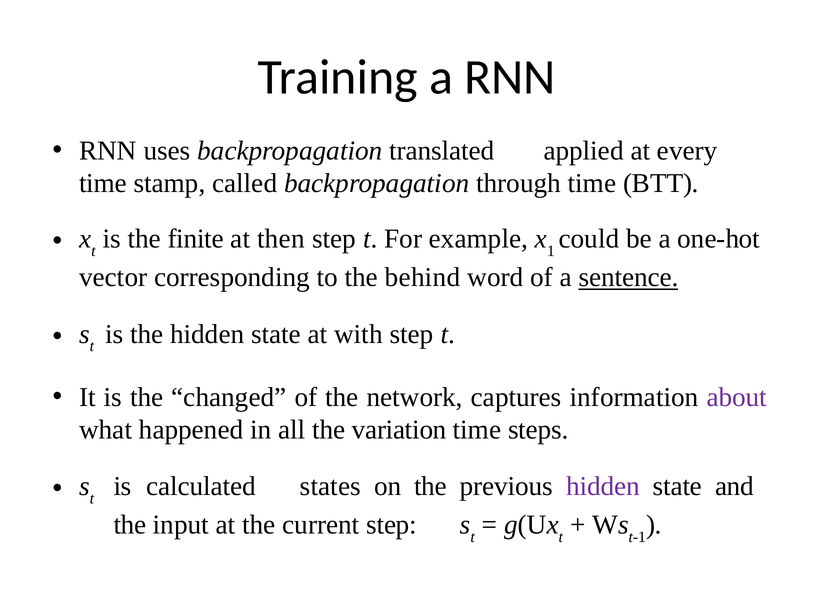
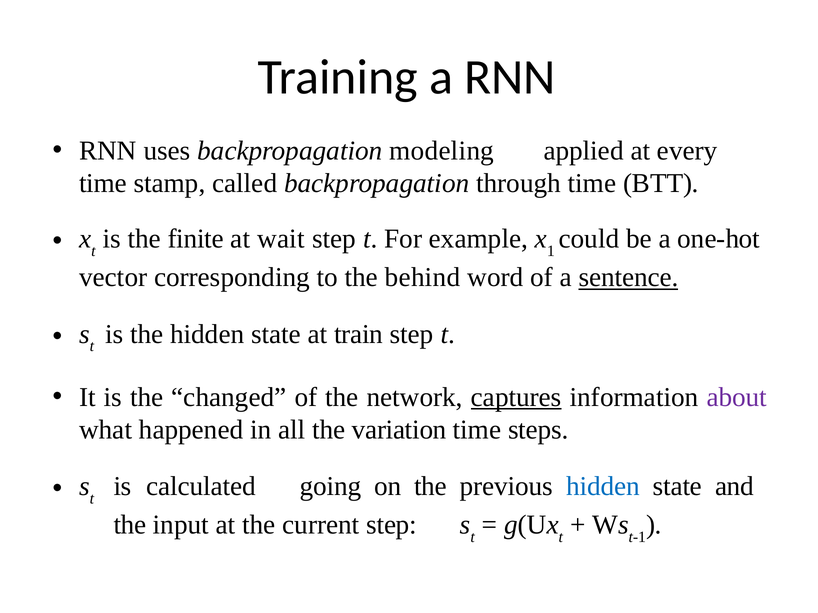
translated: translated -> modeling (442, 151)
then: then -> wait (281, 239)
with: with -> train (359, 334)
captures underline: none -> present (516, 397)
states: states -> going (331, 487)
hidden colour: purple -> blue (603, 487)
